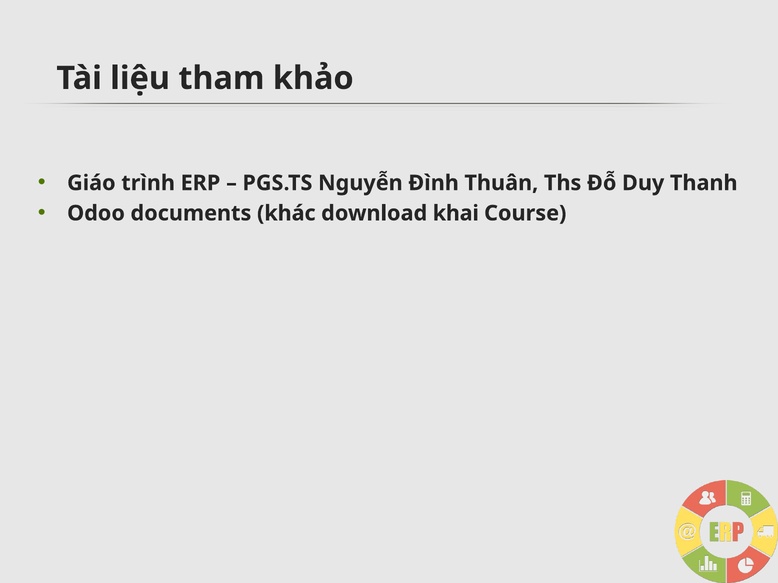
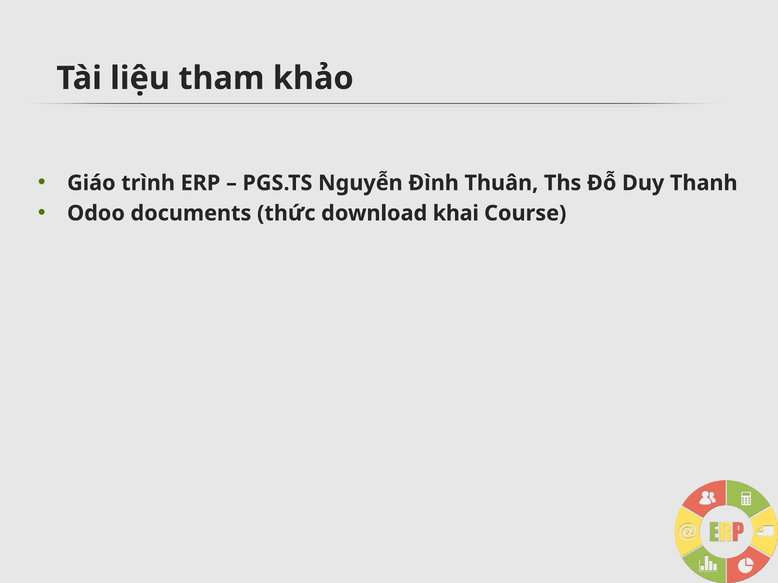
khác: khác -> thức (286, 213)
